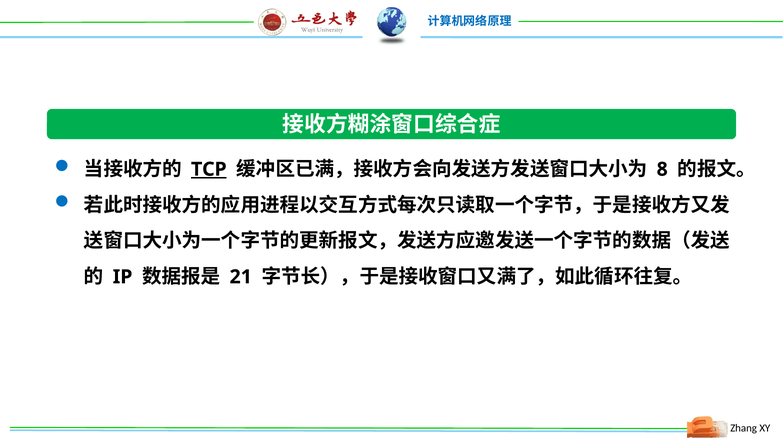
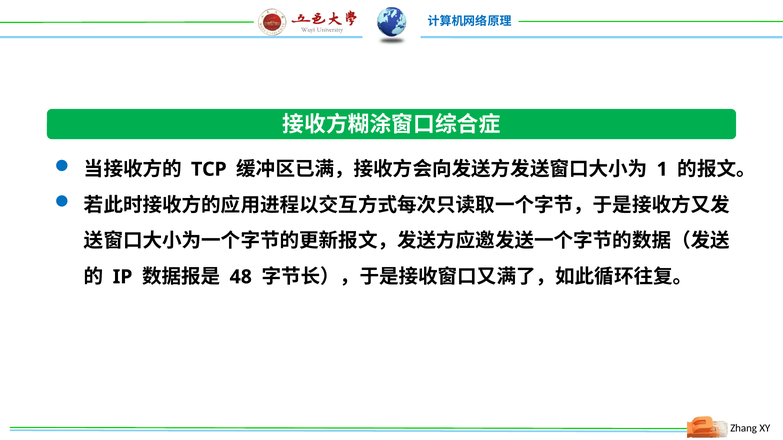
TCP underline: present -> none (209, 169)
8: 8 -> 1 (662, 169)
21: 21 -> 48 (241, 277)
